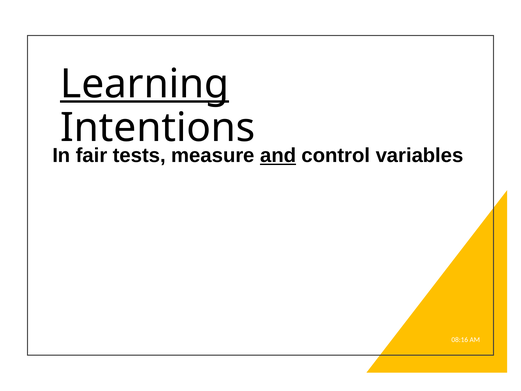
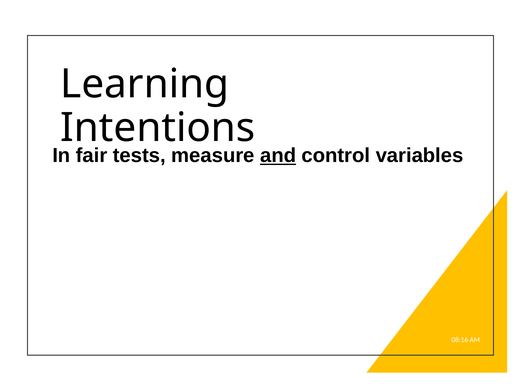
Learning underline: present -> none (145, 84)
